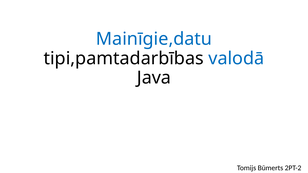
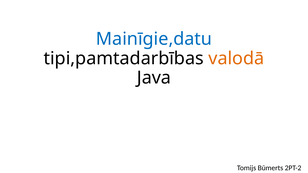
valodā colour: blue -> orange (236, 59)
